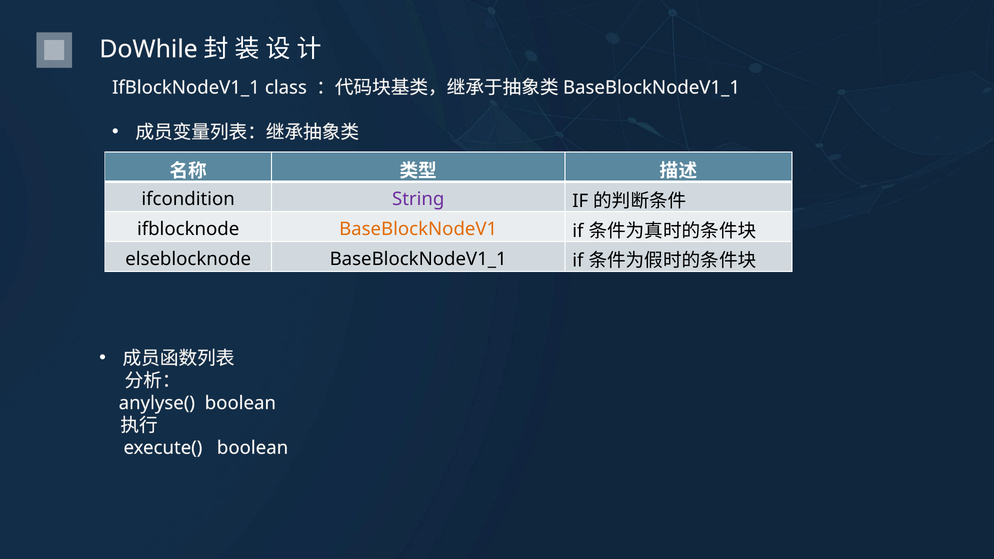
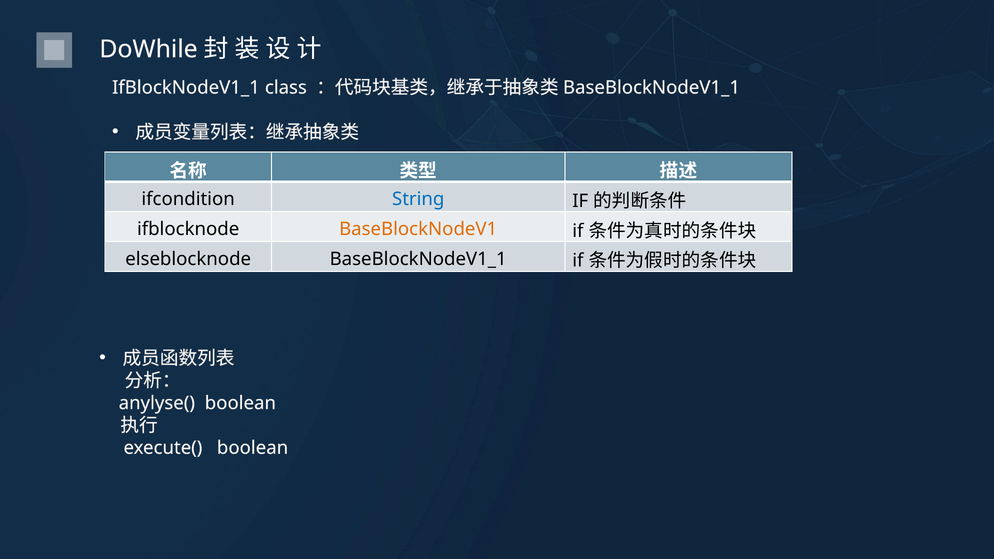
String colour: purple -> blue (418, 199)
